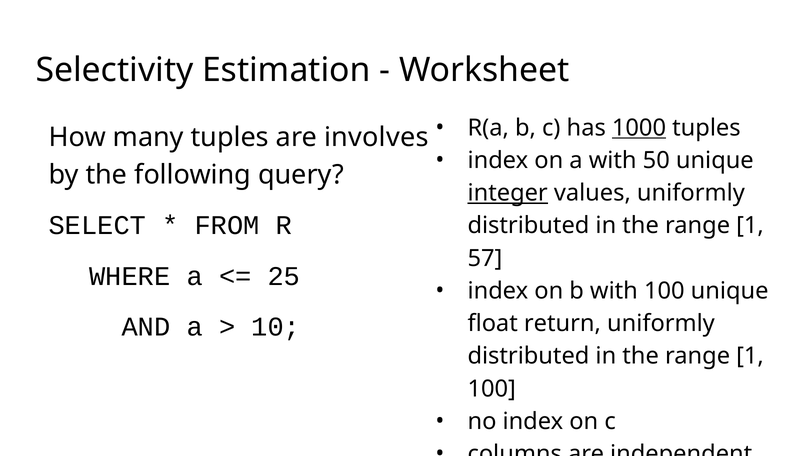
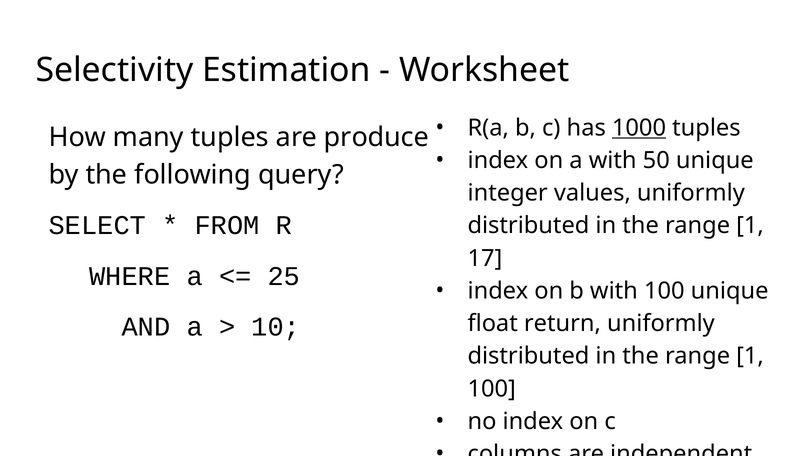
involves: involves -> produce (377, 138)
integer underline: present -> none (508, 193)
57: 57 -> 17 (485, 258)
